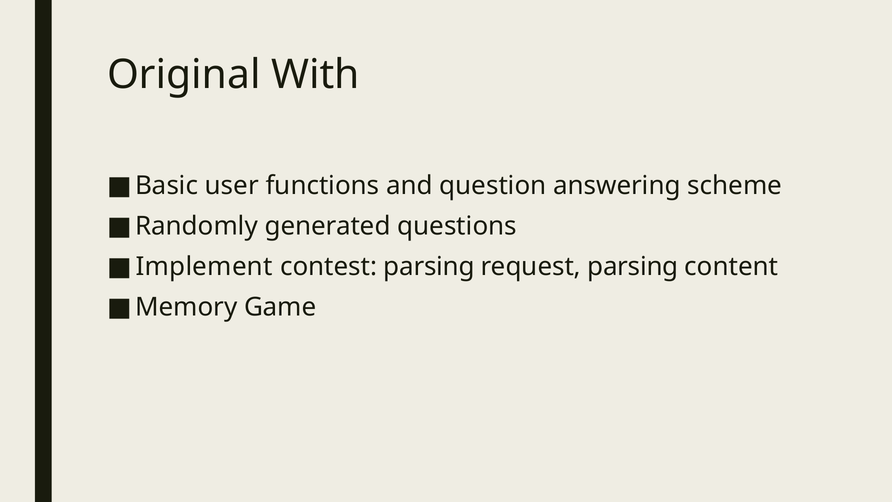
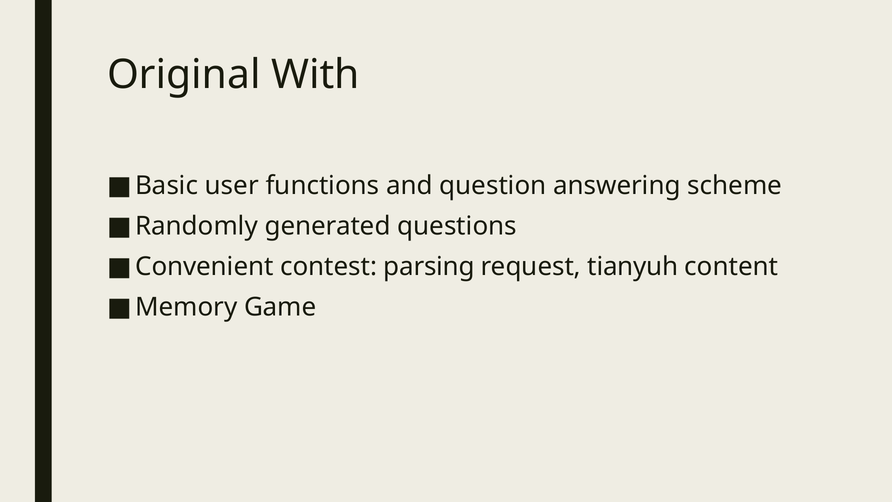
Implement: Implement -> Convenient (204, 266)
request parsing: parsing -> tianyuh (633, 266)
